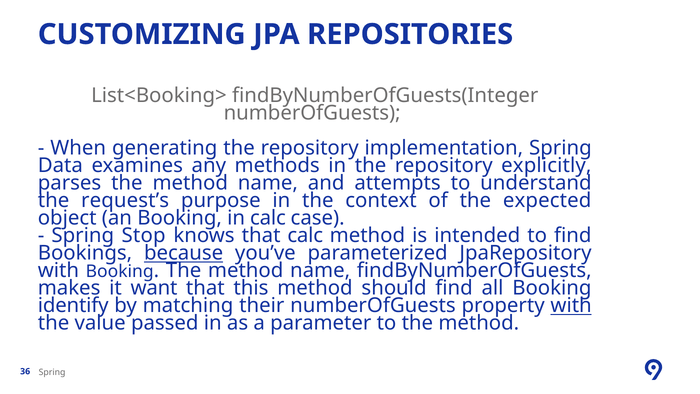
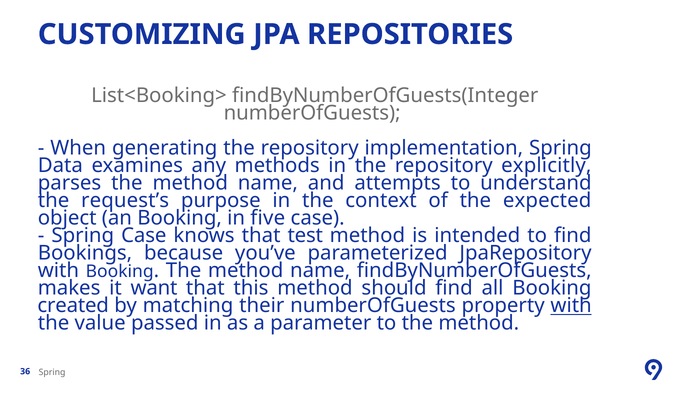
in calc: calc -> five (268, 218)
Spring Stop: Stop -> Case (144, 235)
that calc: calc -> test (305, 235)
because underline: present -> none (184, 253)
identify: identify -> created (73, 305)
